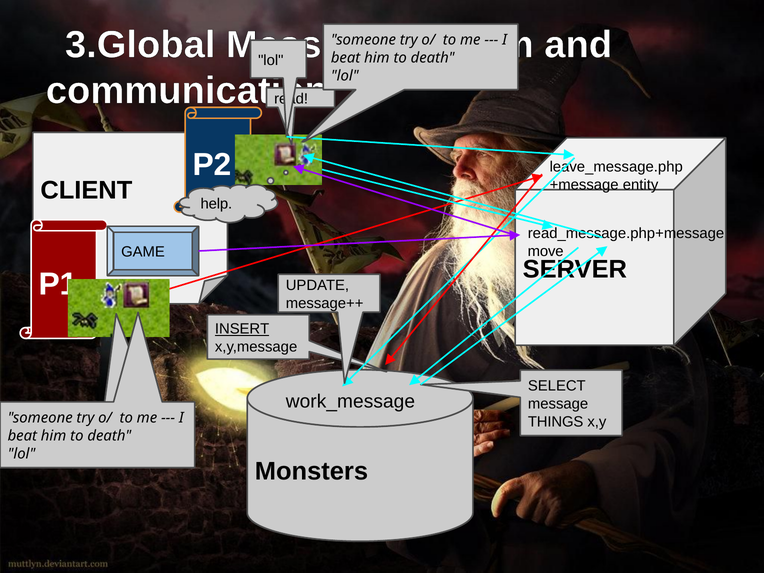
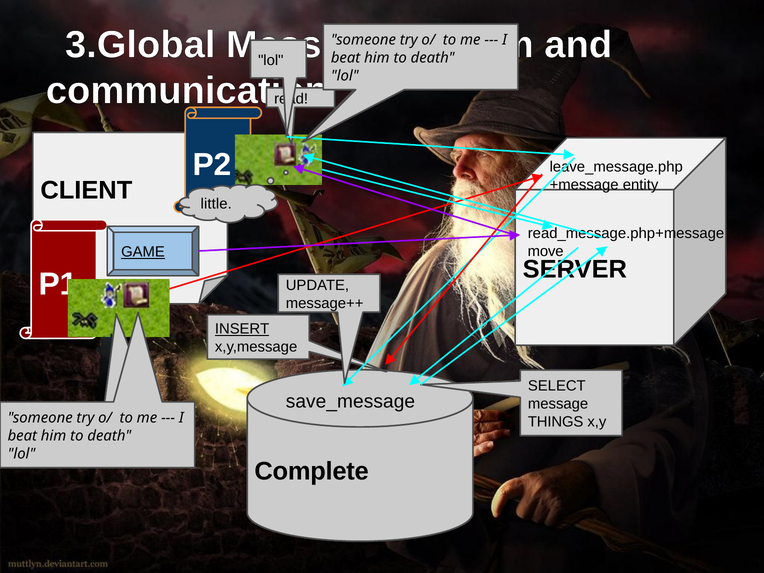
help: help -> little (216, 204)
GAME underline: none -> present (143, 252)
work_message: work_message -> save_message (350, 401)
Monsters: Monsters -> Complete (312, 472)
